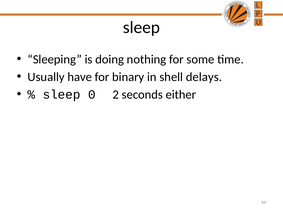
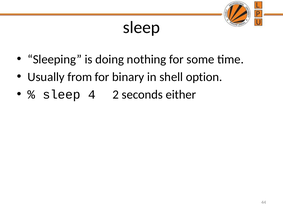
have: have -> from (80, 77)
delays: delays -> option (204, 77)
0: 0 -> 4 (92, 95)
